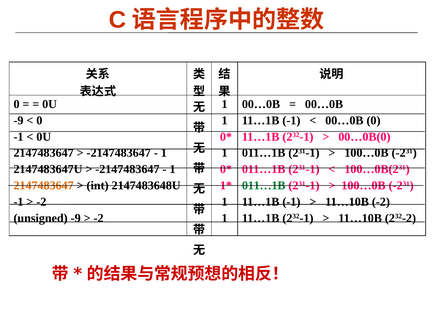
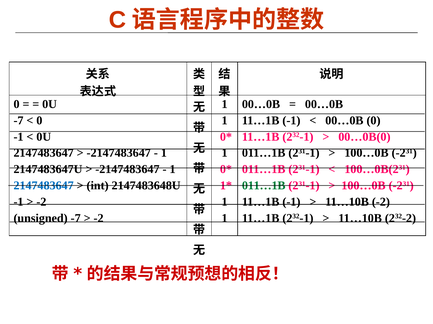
-9: -9 -> -7 (19, 121)
2147483647 colour: orange -> blue (44, 186)
unsigned -9: -9 -> -7 (76, 219)
